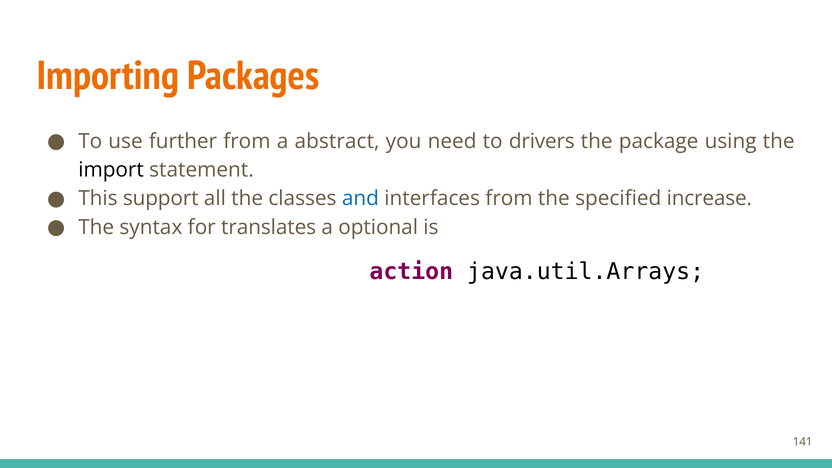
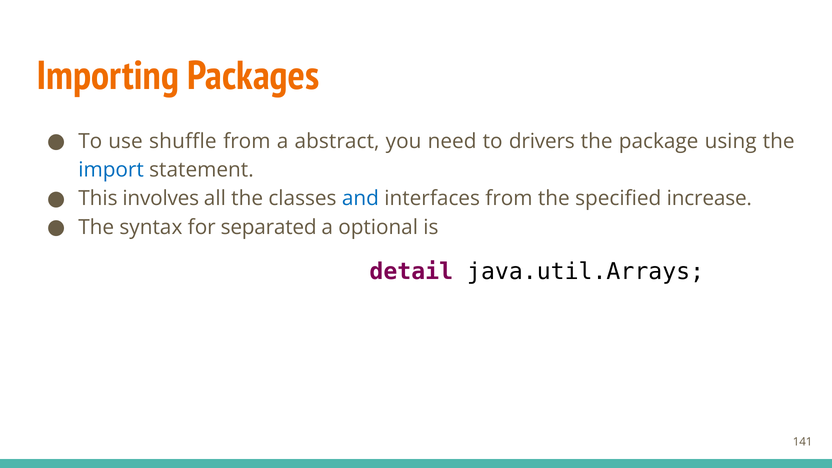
further: further -> shuffle (183, 141)
import colour: black -> blue (111, 170)
support: support -> involves (161, 199)
translates: translates -> separated (269, 227)
action: action -> detail (411, 272)
